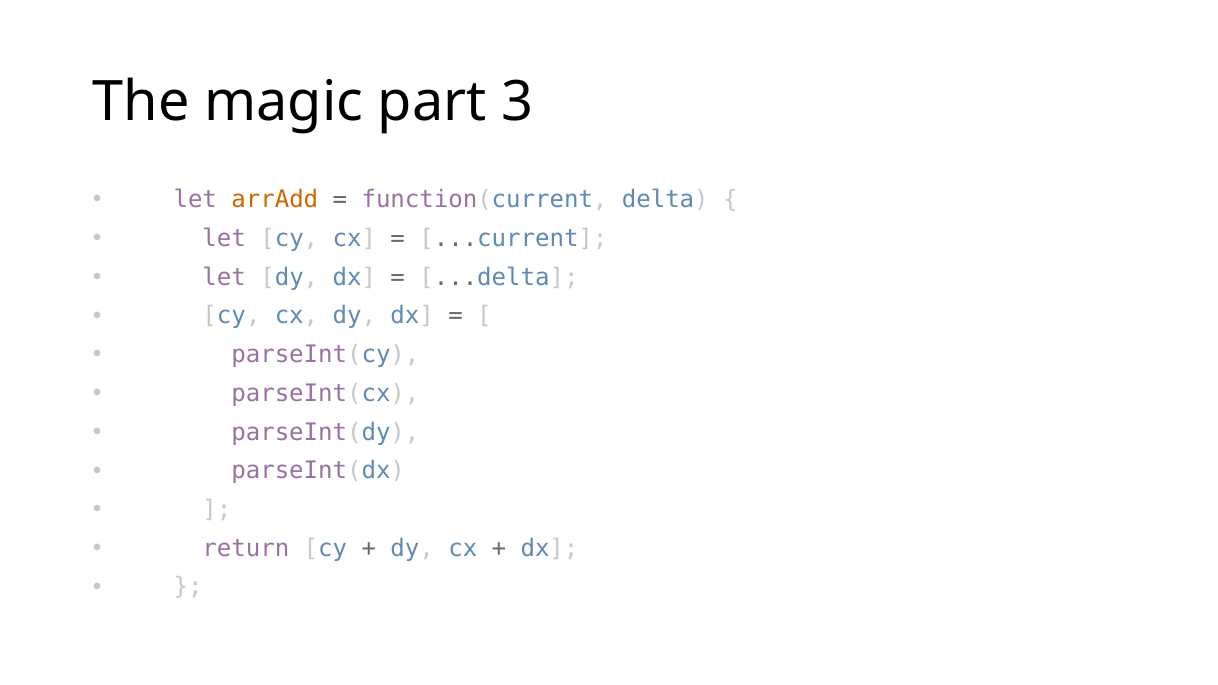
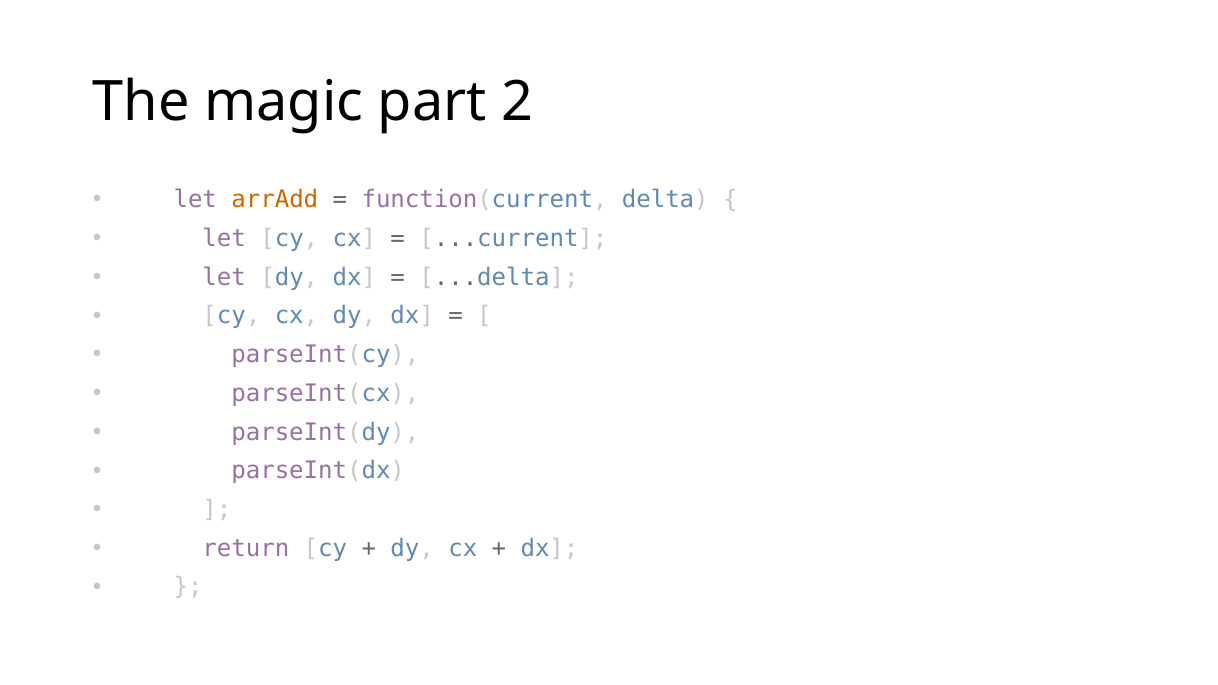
3: 3 -> 2 (517, 102)
